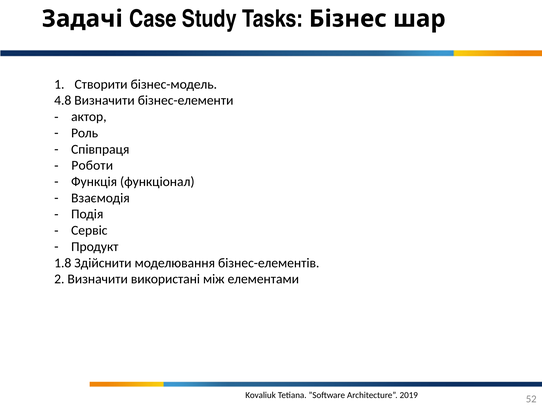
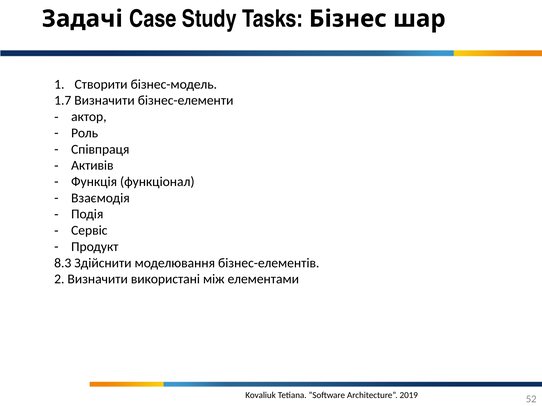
4.8: 4.8 -> 1.7 (63, 101)
Роботи: Роботи -> Активів (92, 166)
1.8: 1.8 -> 8.3 (63, 263)
